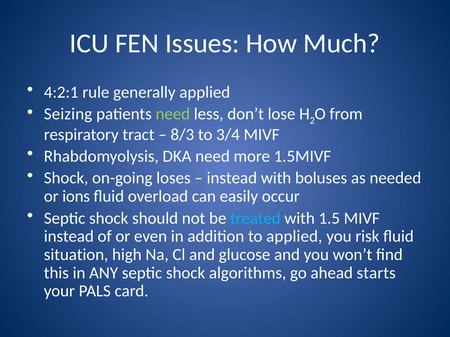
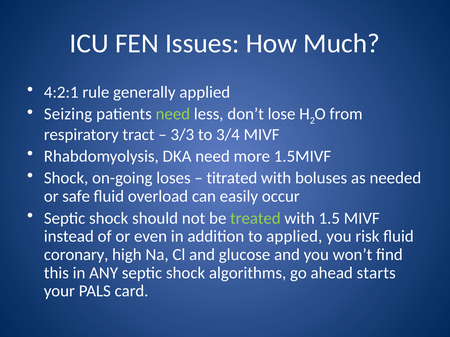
8/3: 8/3 -> 3/3 (182, 135)
instead: instead -> titrated (232, 178)
ions: ions -> safe (76, 197)
treated colour: light blue -> light green (255, 218)
situation: situation -> coronary (76, 255)
